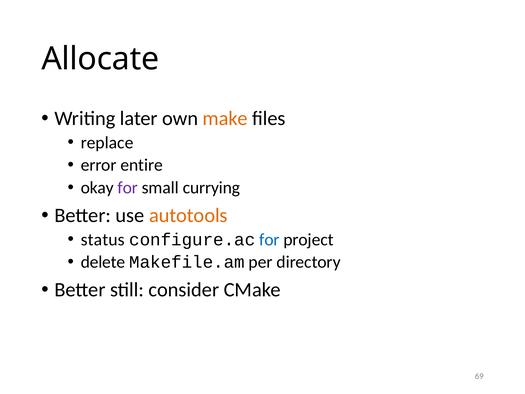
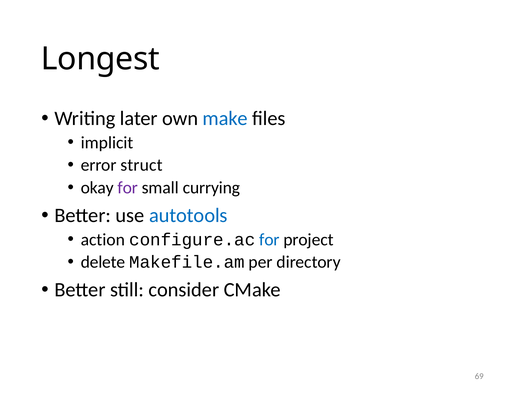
Allocate: Allocate -> Longest (100, 59)
make colour: orange -> blue (225, 118)
replace: replace -> implicit (107, 142)
entire: entire -> struct (142, 165)
autotools colour: orange -> blue (188, 215)
status: status -> action (103, 239)
